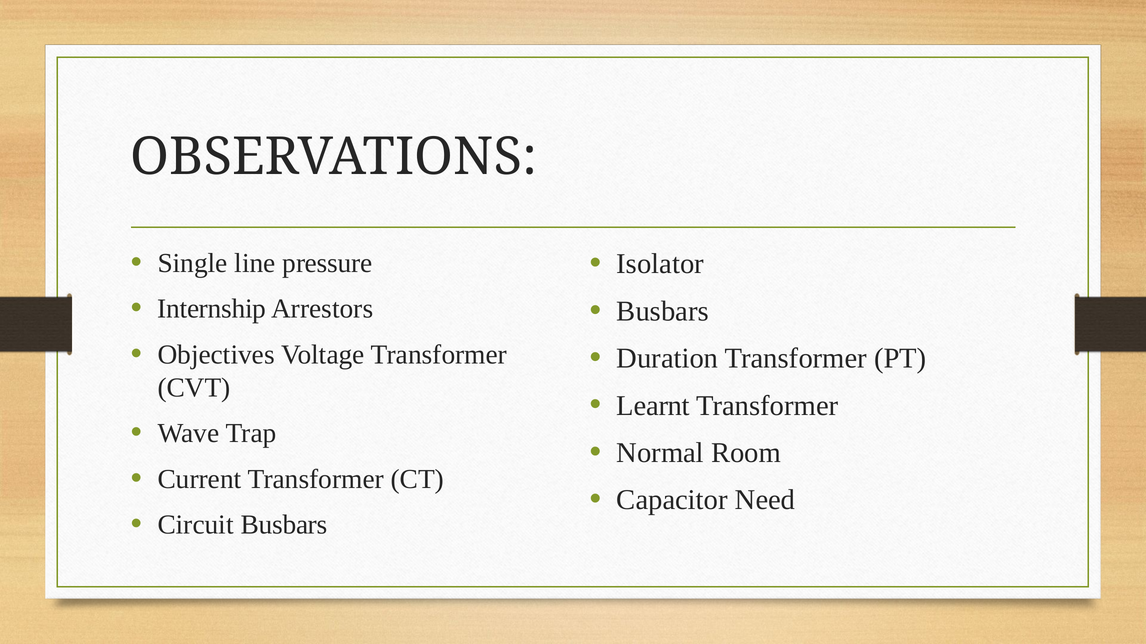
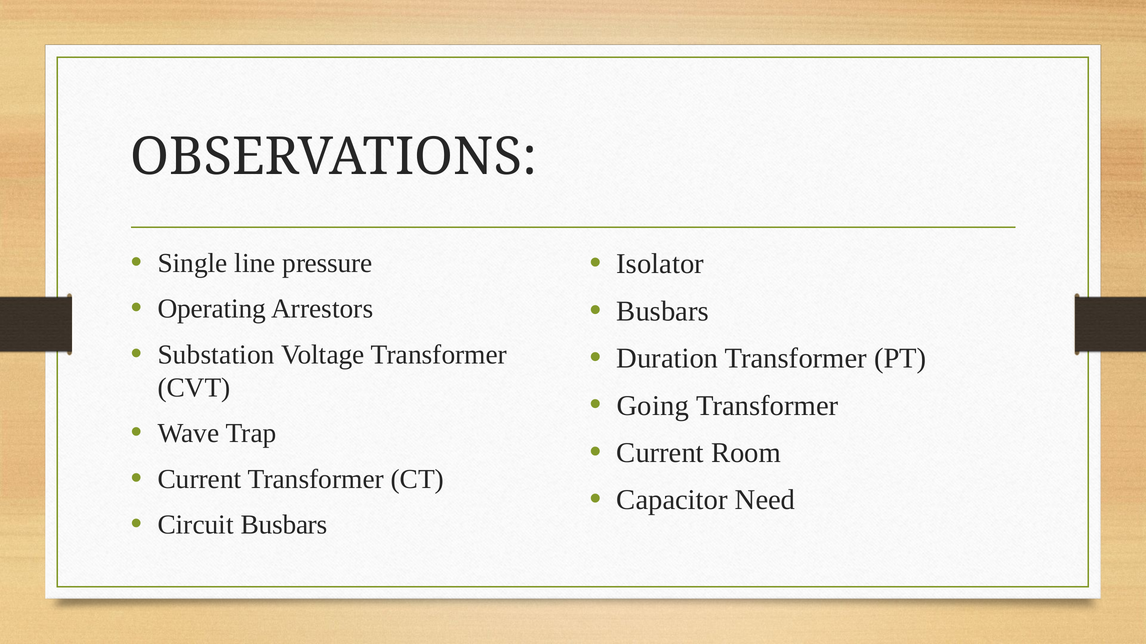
Internship: Internship -> Operating (212, 309)
Objectives: Objectives -> Substation (216, 355)
Learnt: Learnt -> Going (653, 406)
Normal: Normal -> Current (660, 453)
